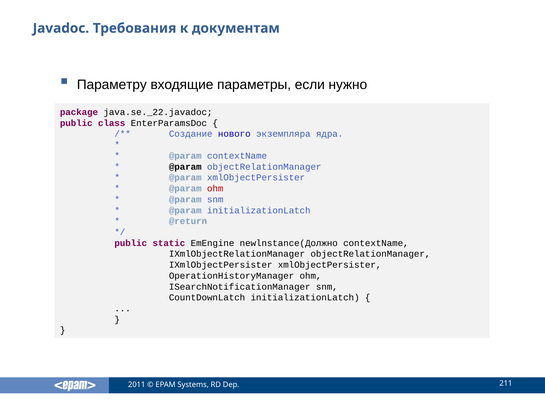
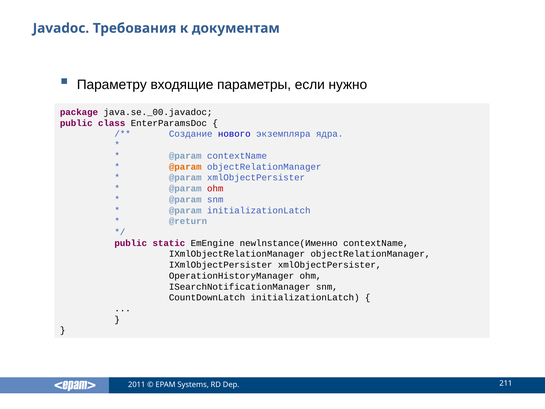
java.se._22.javadoc: java.se._22.javadoc -> java.se._00.javadoc (158, 112)
@param colour: black -> orange (185, 167)
newlnstance(Должно: newlnstance(Должно -> newlnstance(Именно (289, 243)
